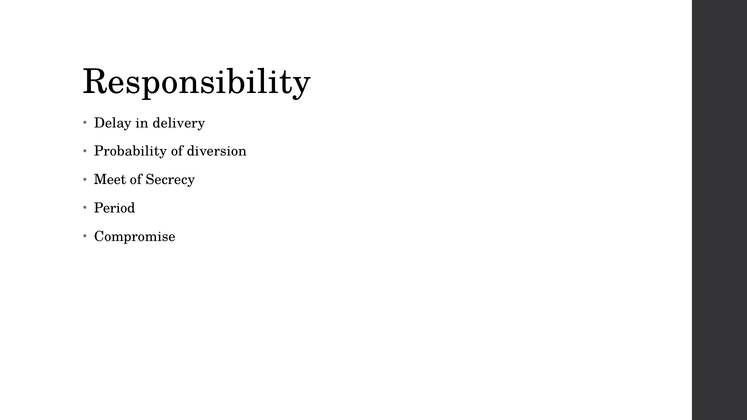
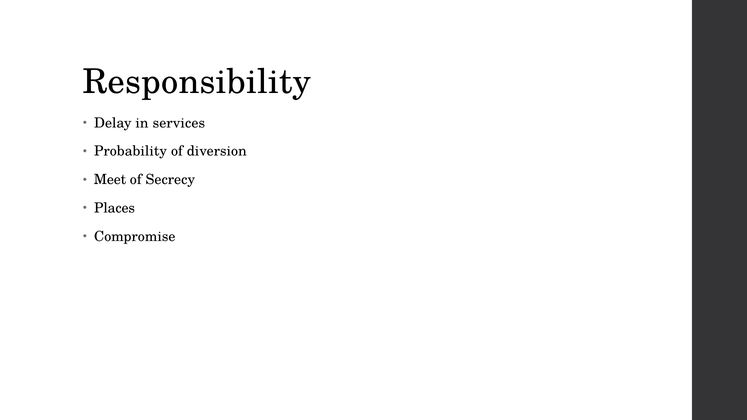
delivery: delivery -> services (179, 123)
Period: Period -> Places (115, 208)
